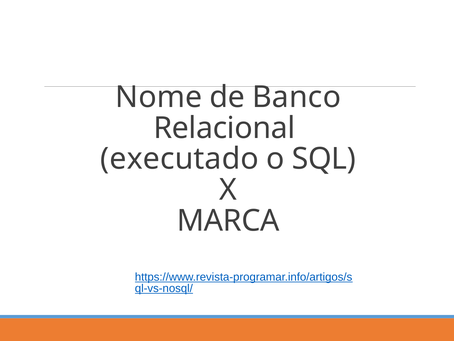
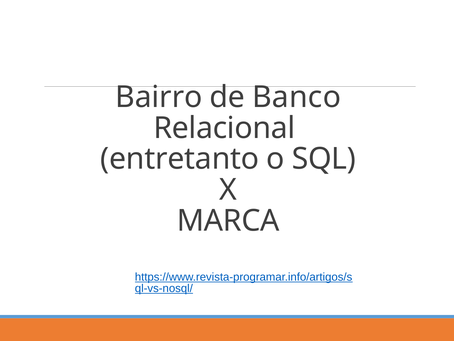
Nome: Nome -> Bairro (159, 97)
executado: executado -> entretanto (180, 159)
